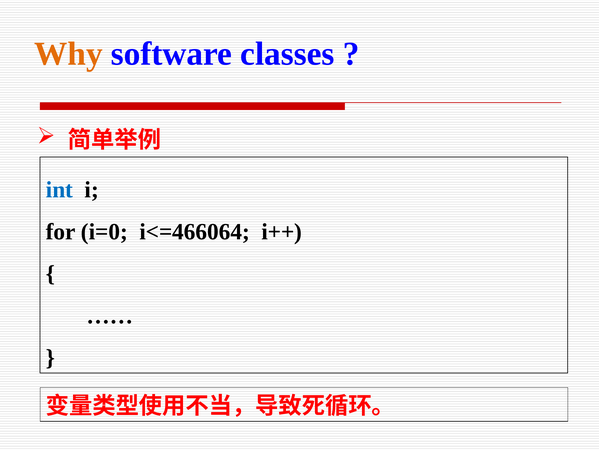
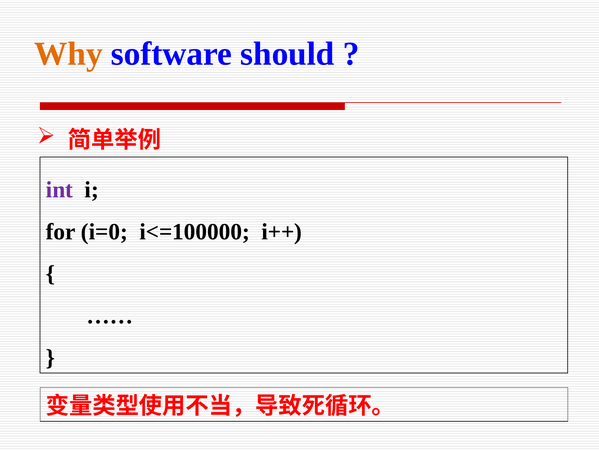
classes: classes -> should (287, 54)
int colour: blue -> purple (60, 189)
i<=466064: i<=466064 -> i<=100000 (195, 231)
